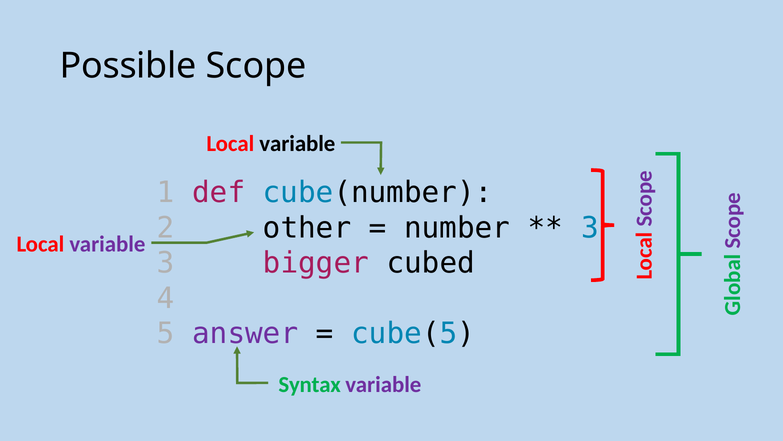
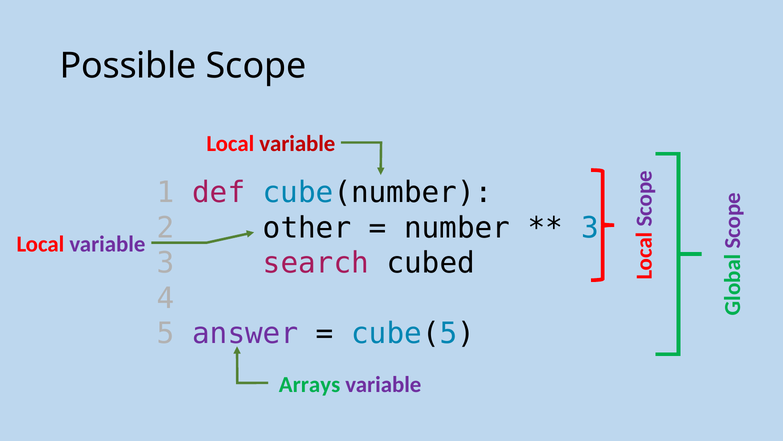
variable colour: black -> red (297, 144)
bigger: bigger -> search (316, 263)
Syntax: Syntax -> Arrays (310, 384)
